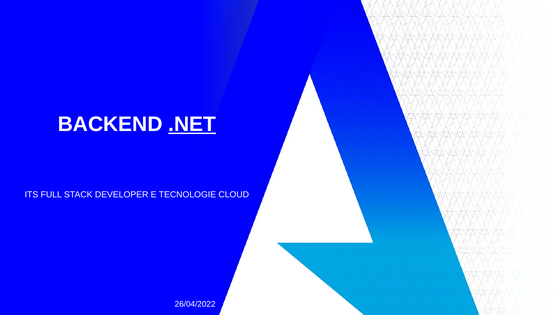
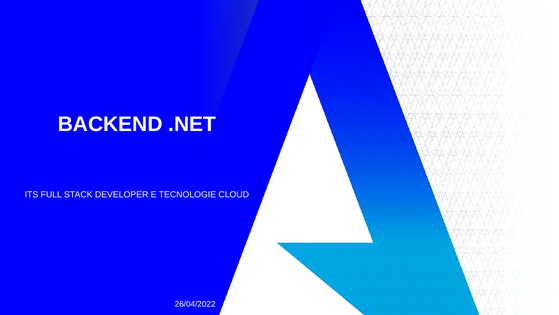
.NET underline: present -> none (192, 124)
